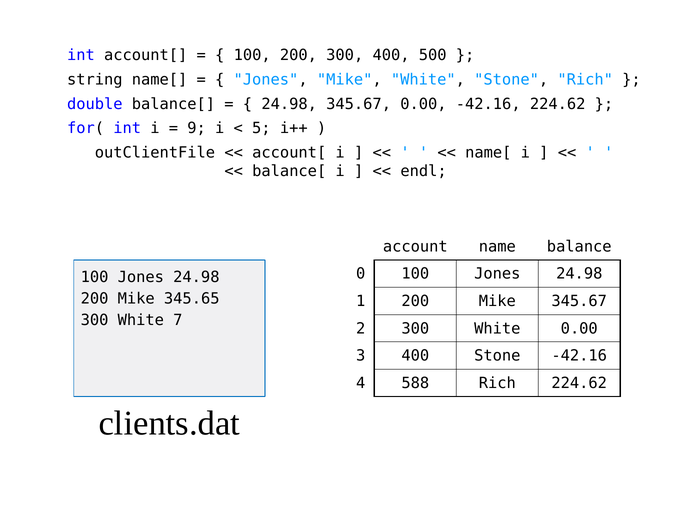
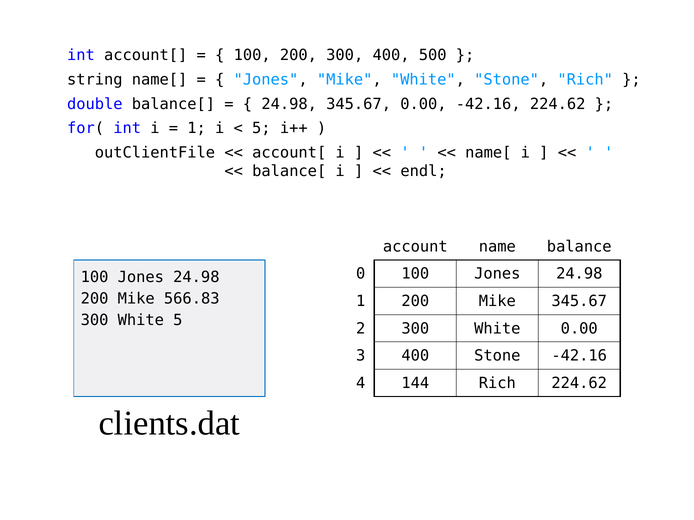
9: 9 -> 1 (197, 128)
345.65: 345.65 -> 566.83 (192, 299)
White 7: 7 -> 5 (178, 321)
588: 588 -> 144 (415, 383)
